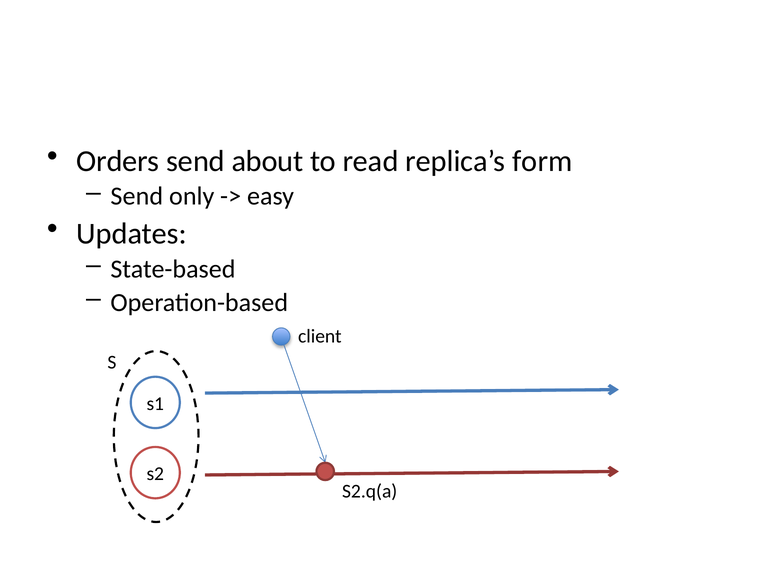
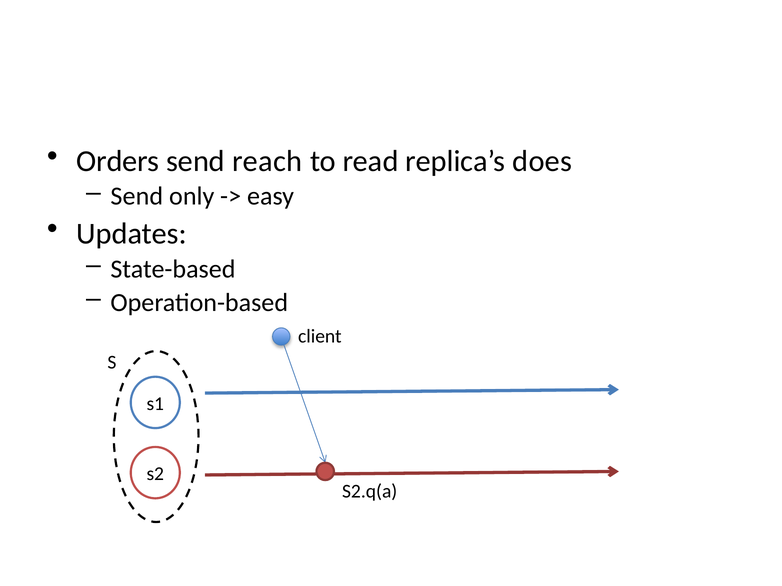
about: about -> reach (267, 161)
form: form -> does (542, 161)
